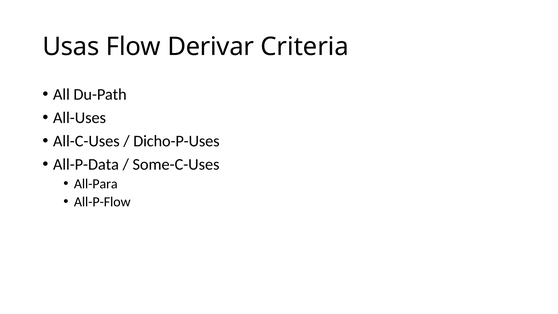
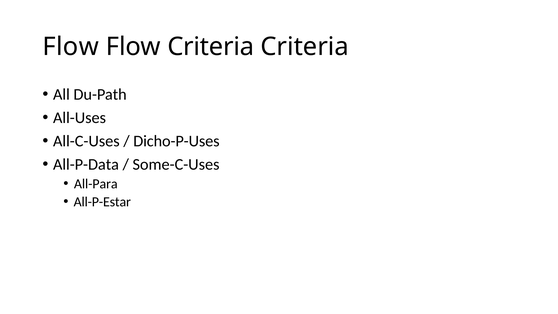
Usas: Usas -> Flow (71, 47)
Flow Derivar: Derivar -> Criteria (211, 47)
All-P-Flow: All-P-Flow -> All-P-Estar (102, 202)
